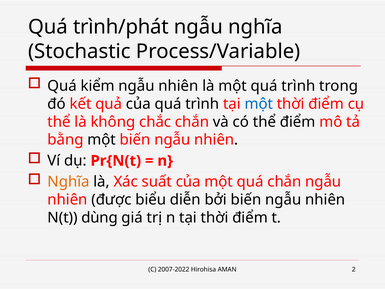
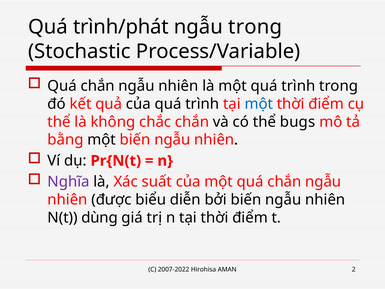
ngẫu nghĩa: nghĩa -> trong (255, 27)
kiểm: kiểm -> chắn (98, 86)
thể điểm: điểm -> bugs (298, 122)
Nghĩa colour: orange -> purple (69, 182)
